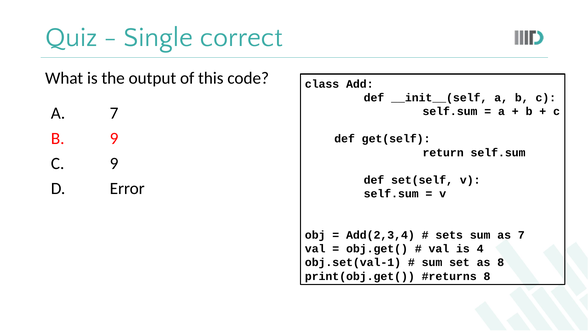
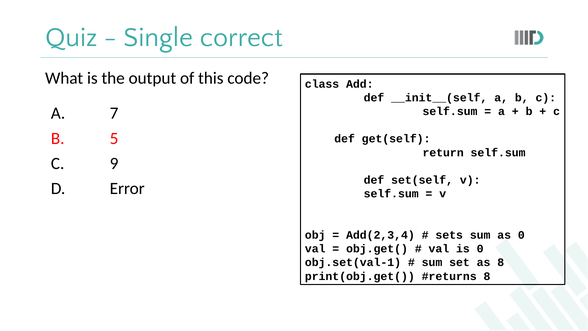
B 9: 9 -> 5 (114, 138)
as 7: 7 -> 0 (521, 235)
is 4: 4 -> 0 (480, 249)
